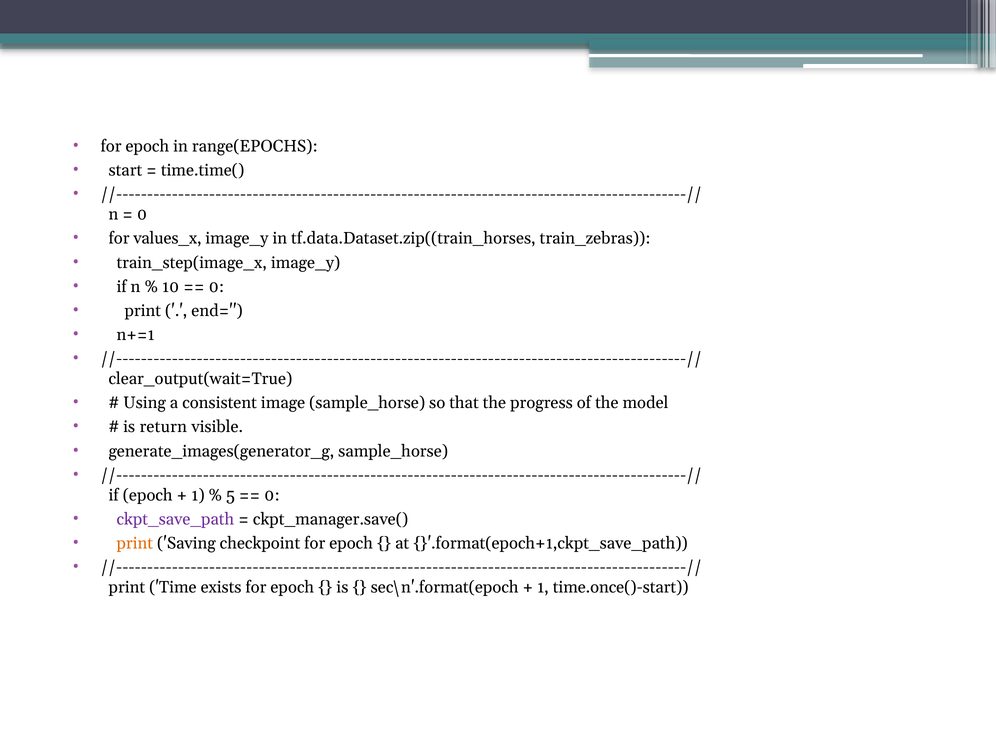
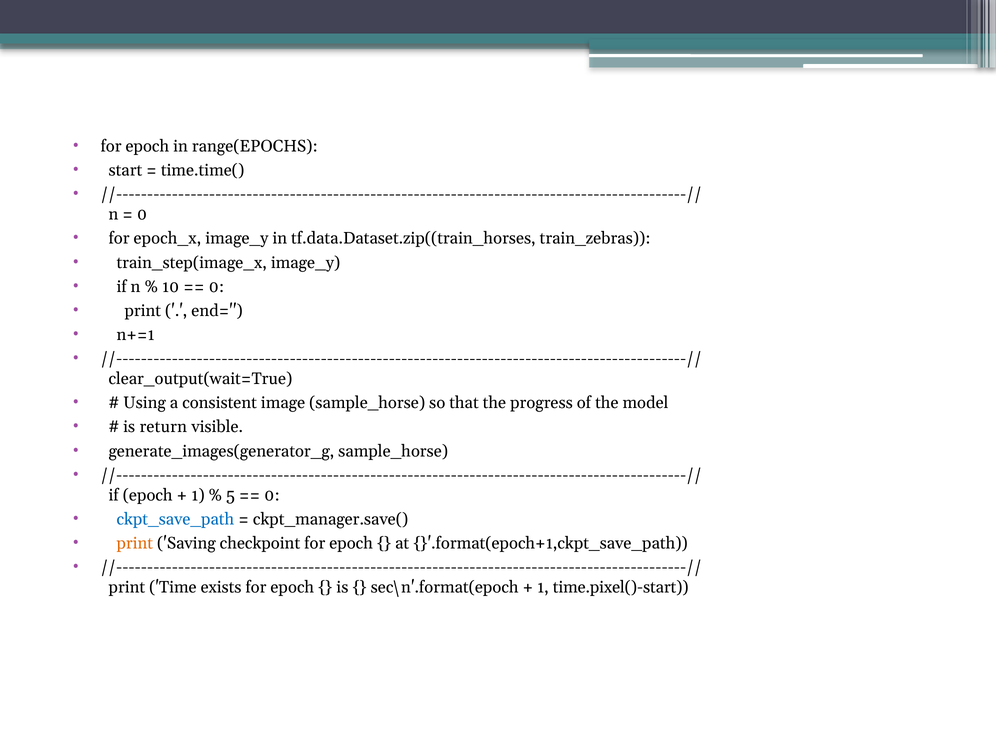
values_x: values_x -> epoch_x (167, 239)
ckpt_save_path colour: purple -> blue (175, 519)
time.once()-start: time.once()-start -> time.pixel()-start (621, 587)
